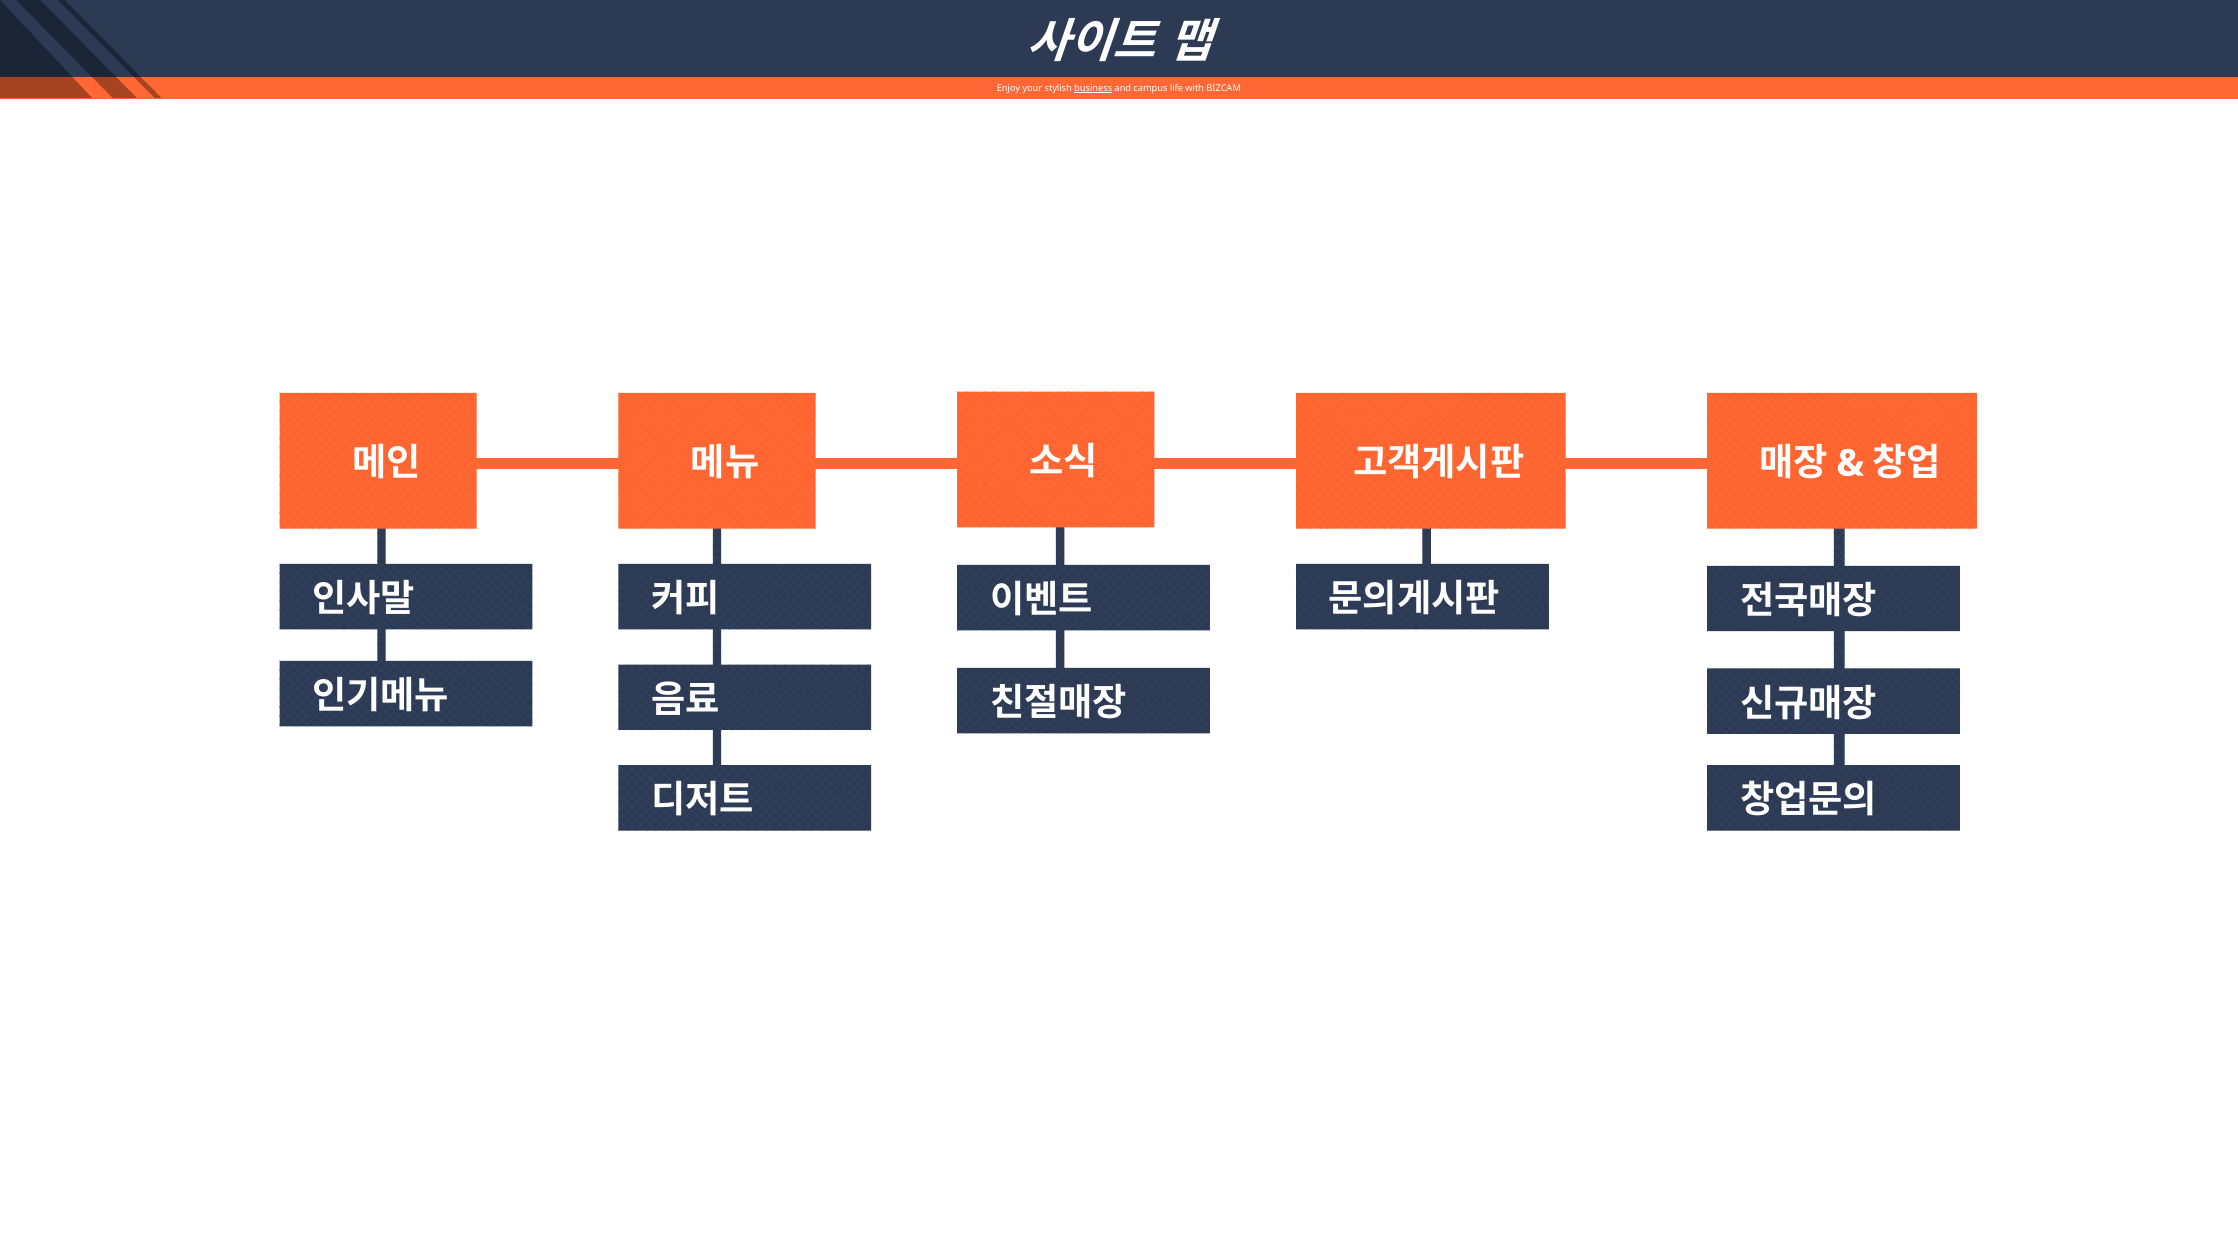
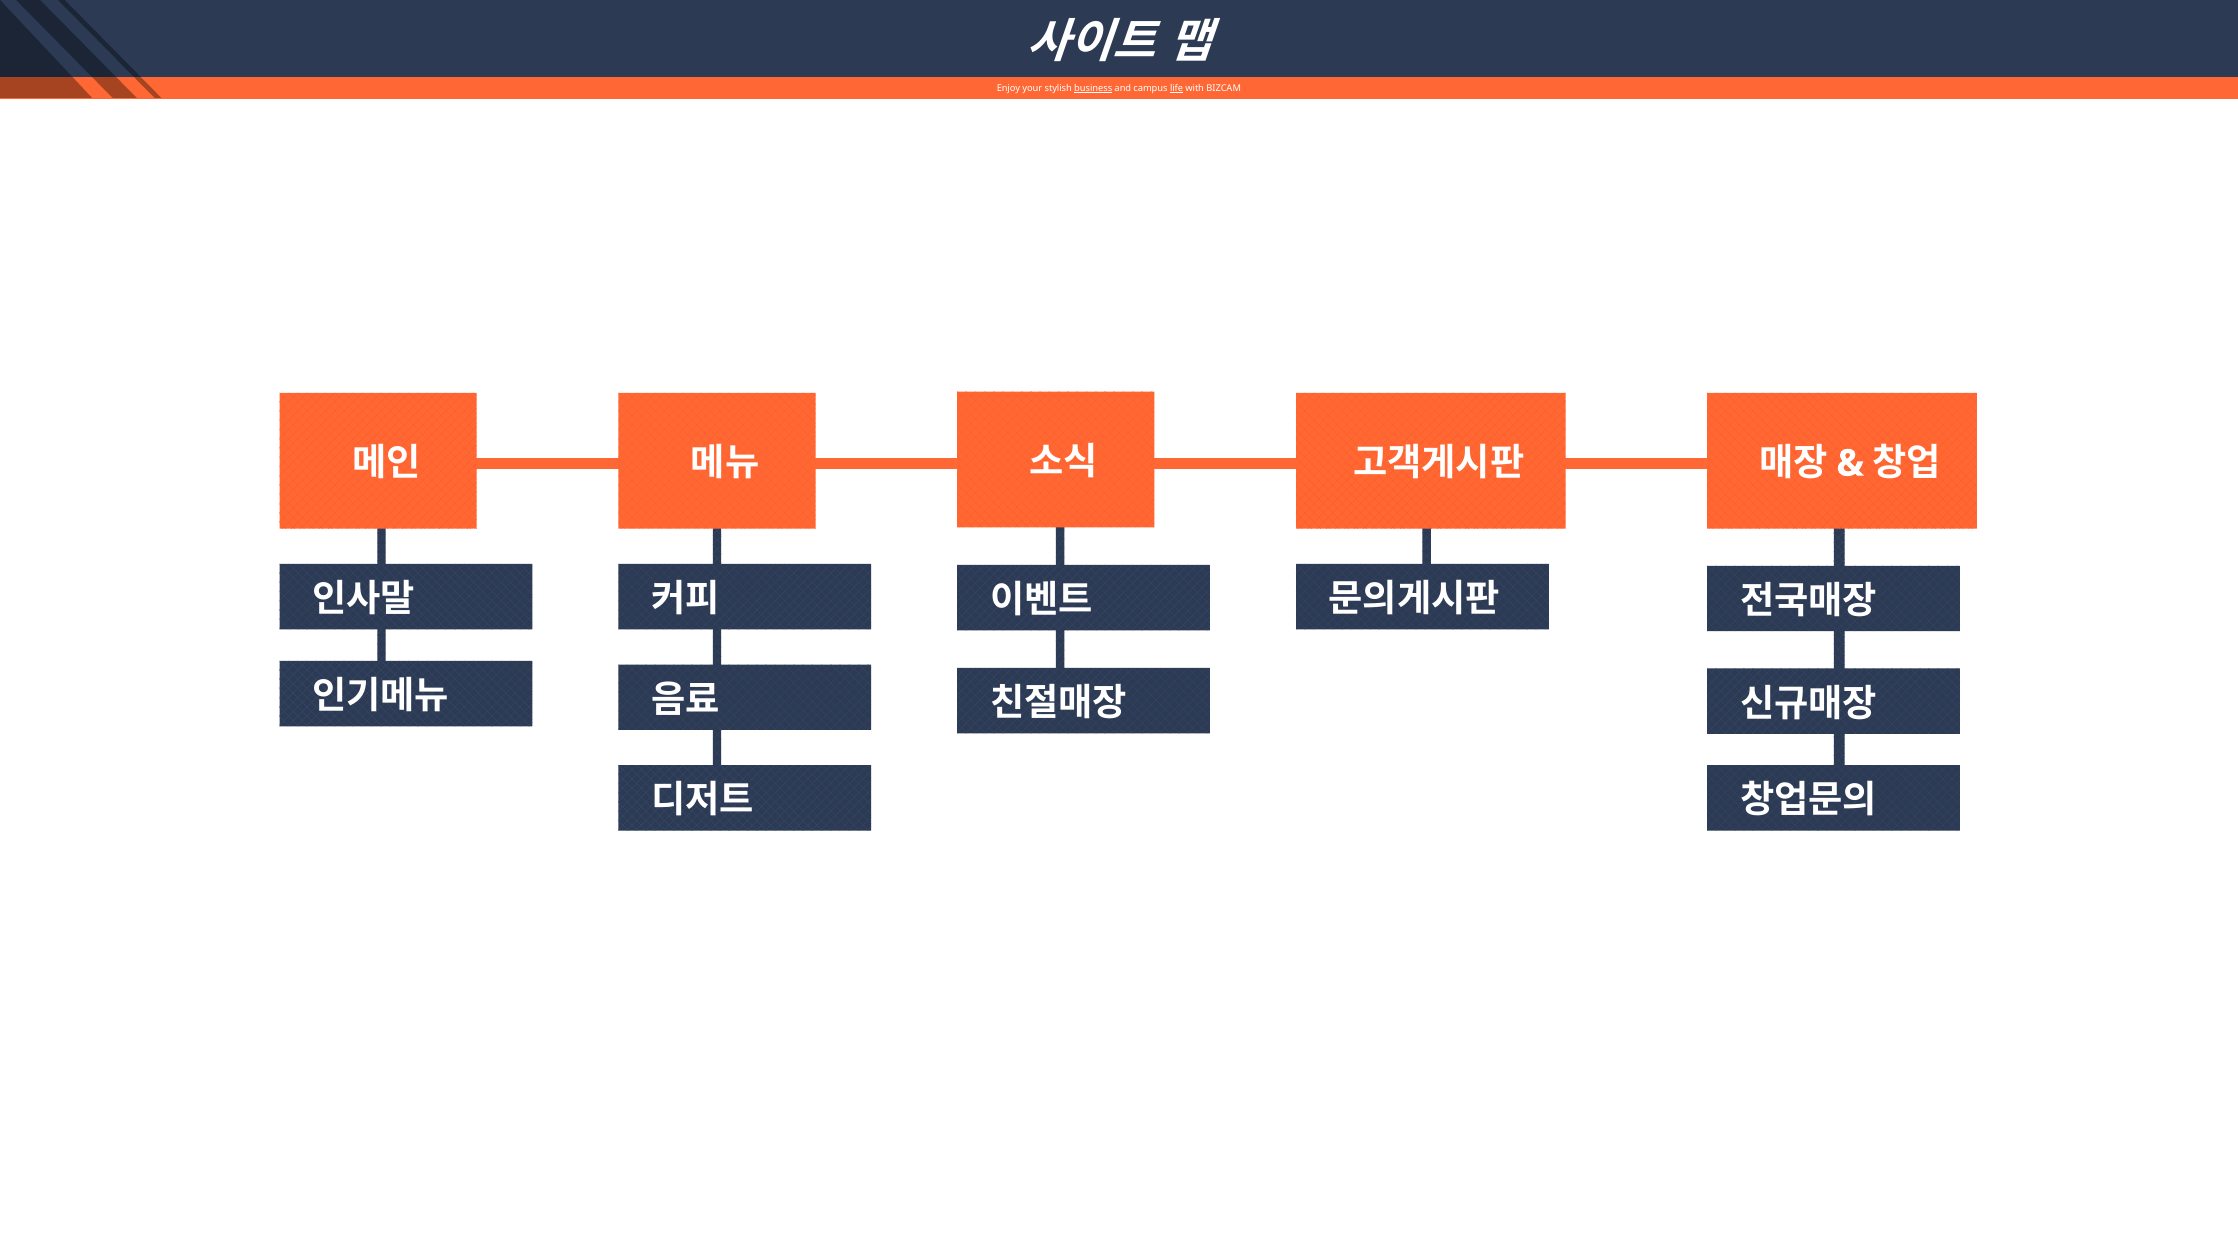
life underline: none -> present (1177, 88)
